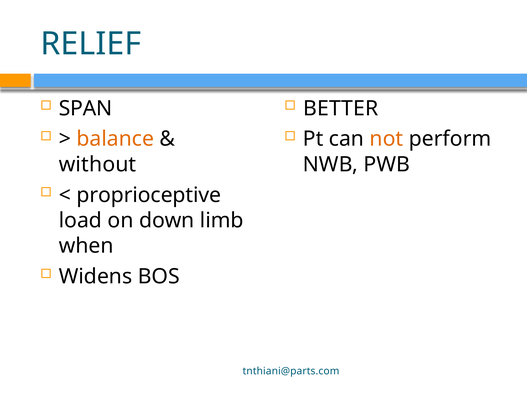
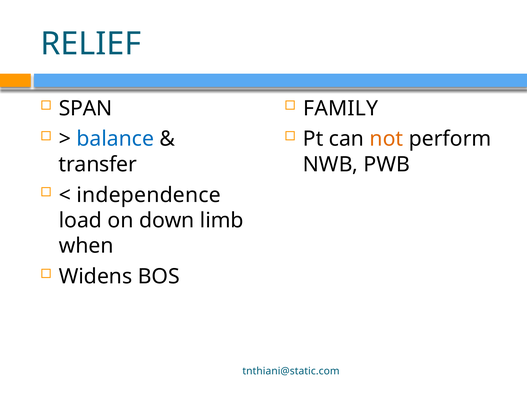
BETTER: BETTER -> FAMILY (341, 108)
balance colour: orange -> blue (115, 139)
without: without -> transfer (98, 165)
proprioceptive: proprioceptive -> independence (149, 195)
tnthiani@parts.com: tnthiani@parts.com -> tnthiani@static.com (291, 371)
